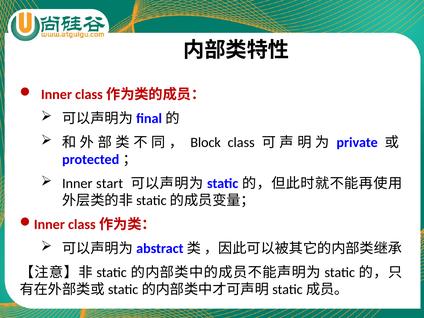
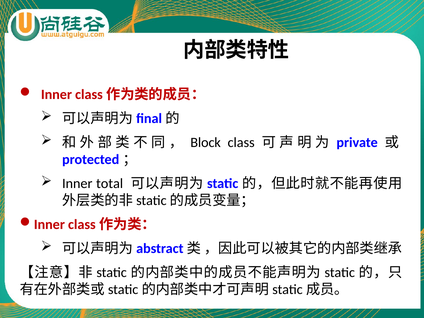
start: start -> total (110, 183)
